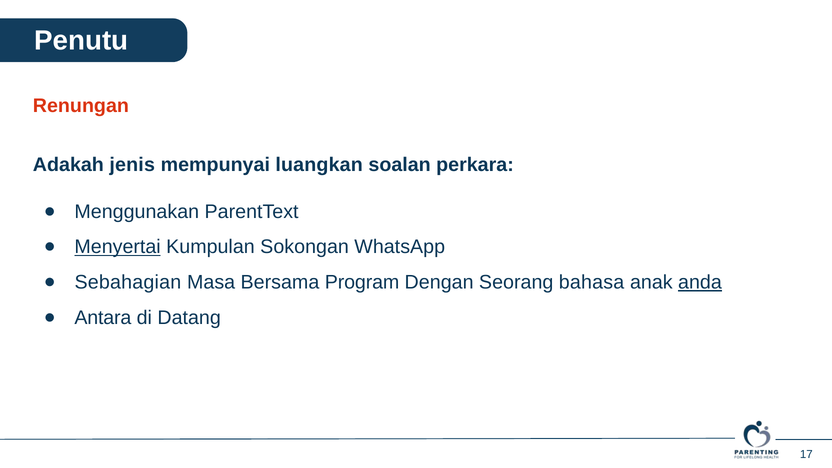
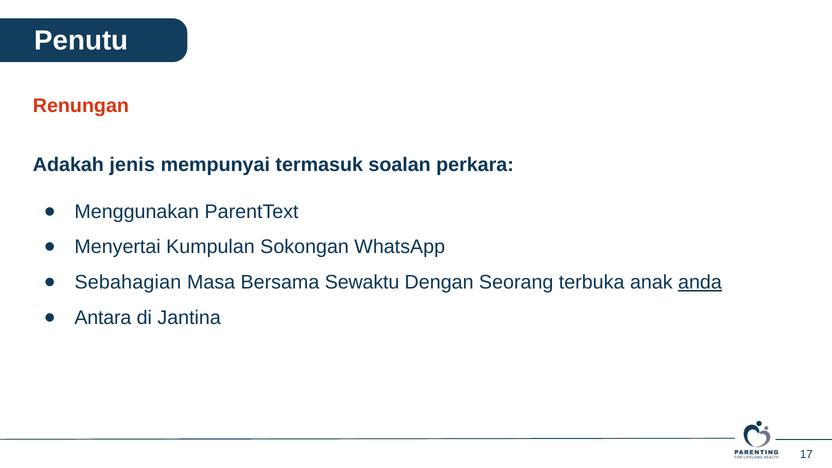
luangkan: luangkan -> termasuk (319, 165)
Menyertai underline: present -> none (118, 247)
Program: Program -> Sewaktu (362, 282)
bahasa: bahasa -> terbuka (592, 282)
Datang: Datang -> Jantina (189, 318)
